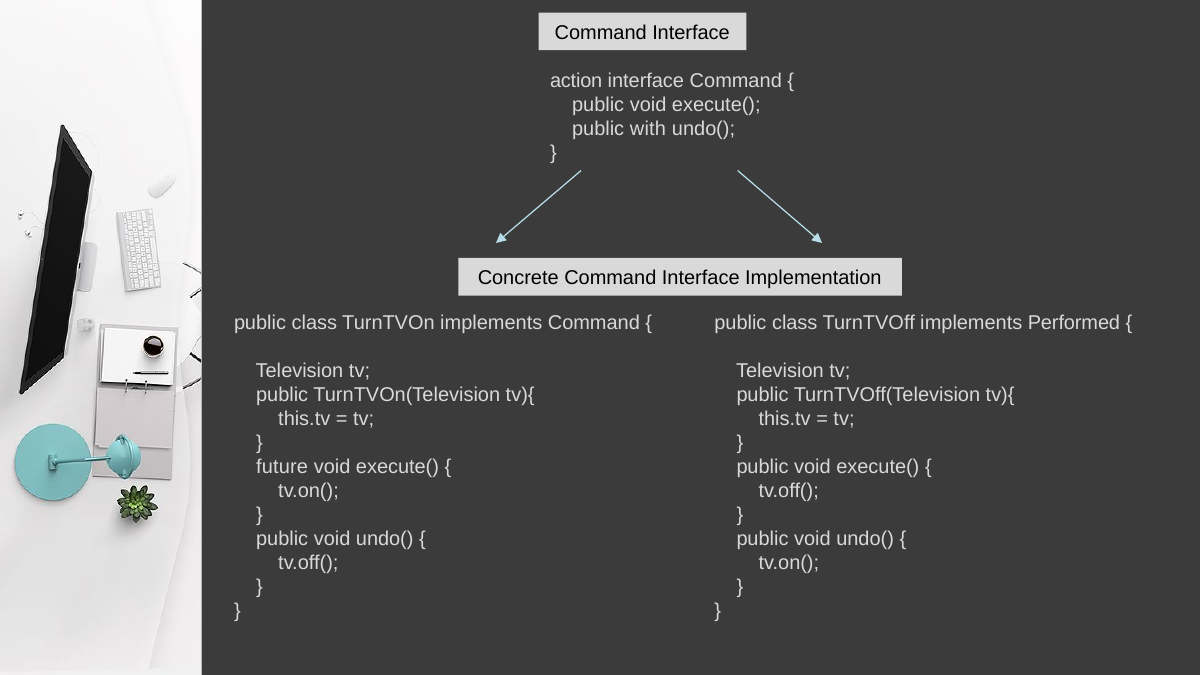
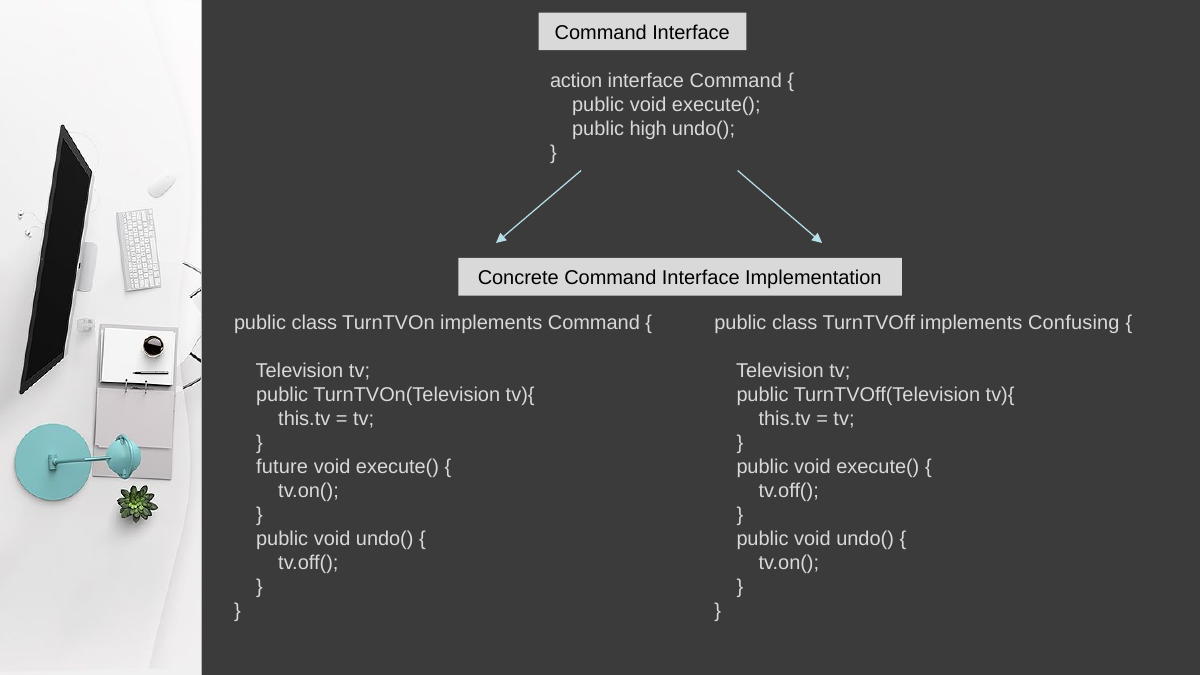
with: with -> high (648, 129)
Performed: Performed -> Confusing (1074, 323)
